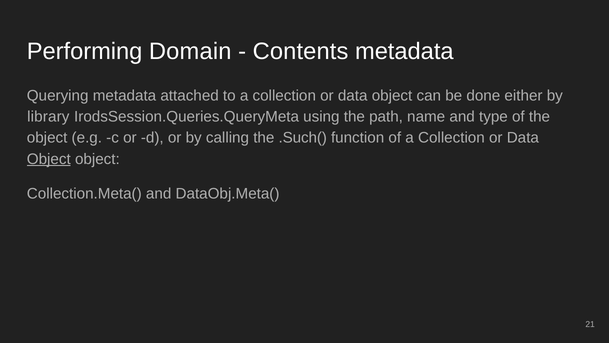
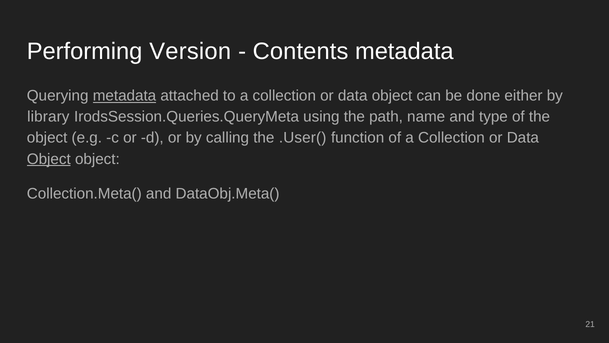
Domain: Domain -> Version (190, 52)
metadata underline: none -> present (124, 96)
.Such(: .Such( -> .User( (303, 138)
